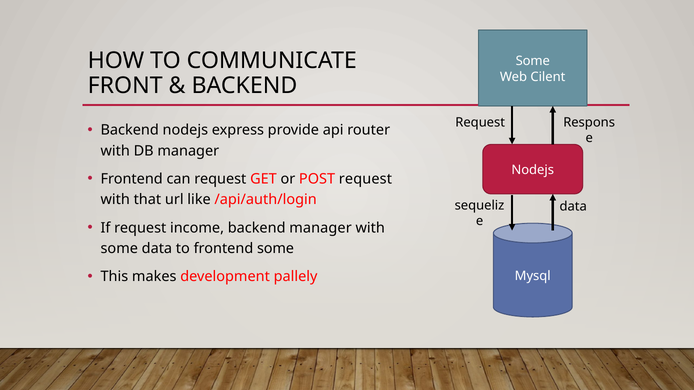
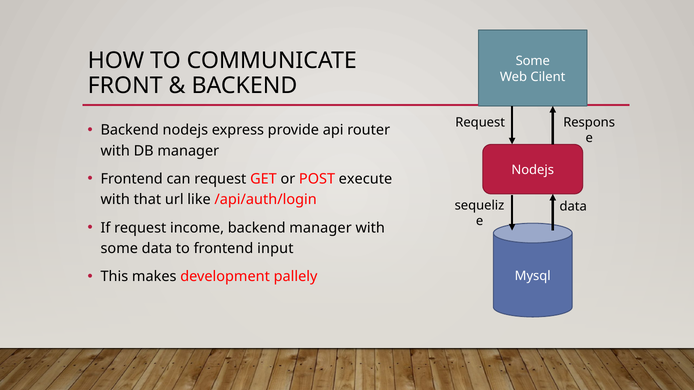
POST request: request -> execute (365, 179)
frontend some: some -> input (275, 249)
